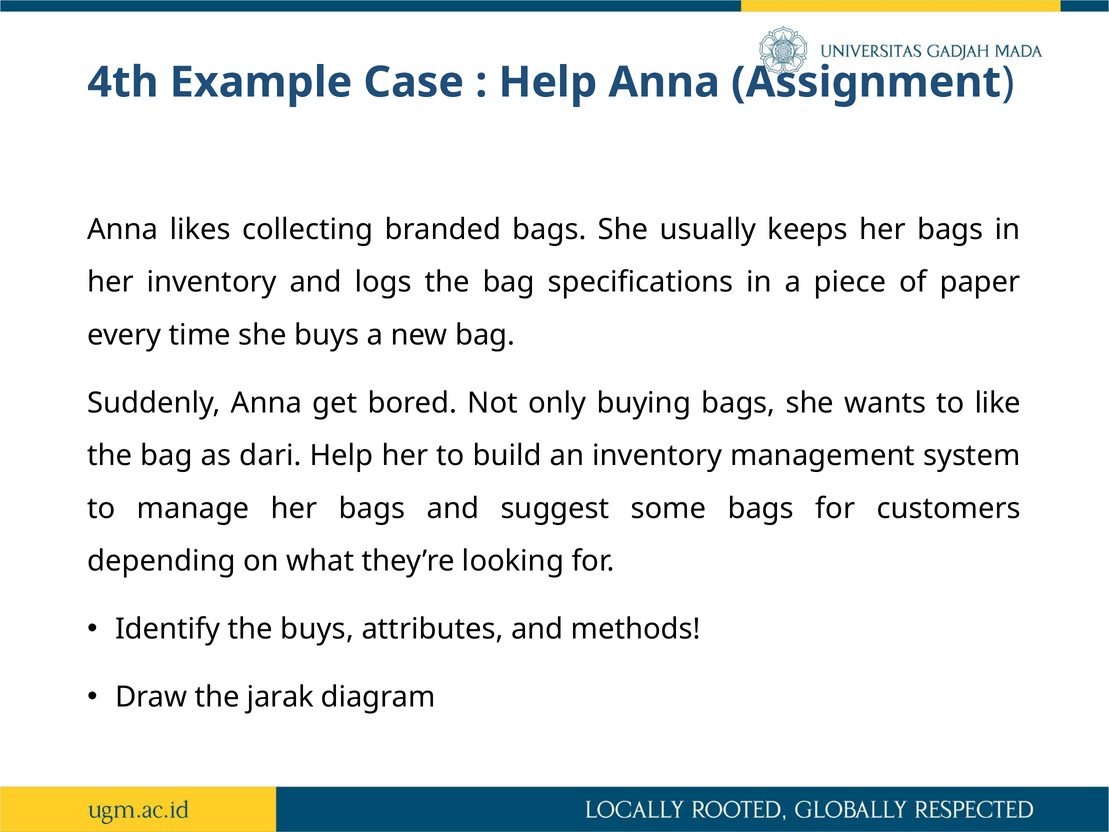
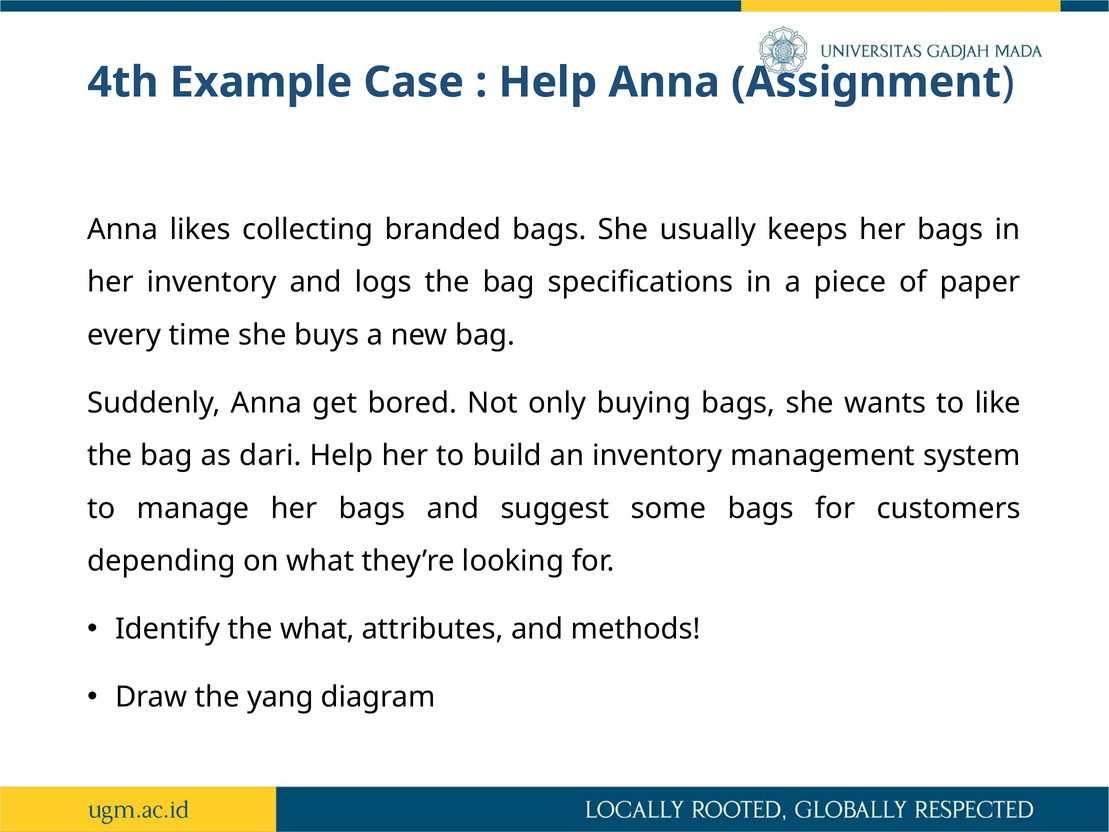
the buys: buys -> what (317, 629)
jarak: jarak -> yang (280, 697)
